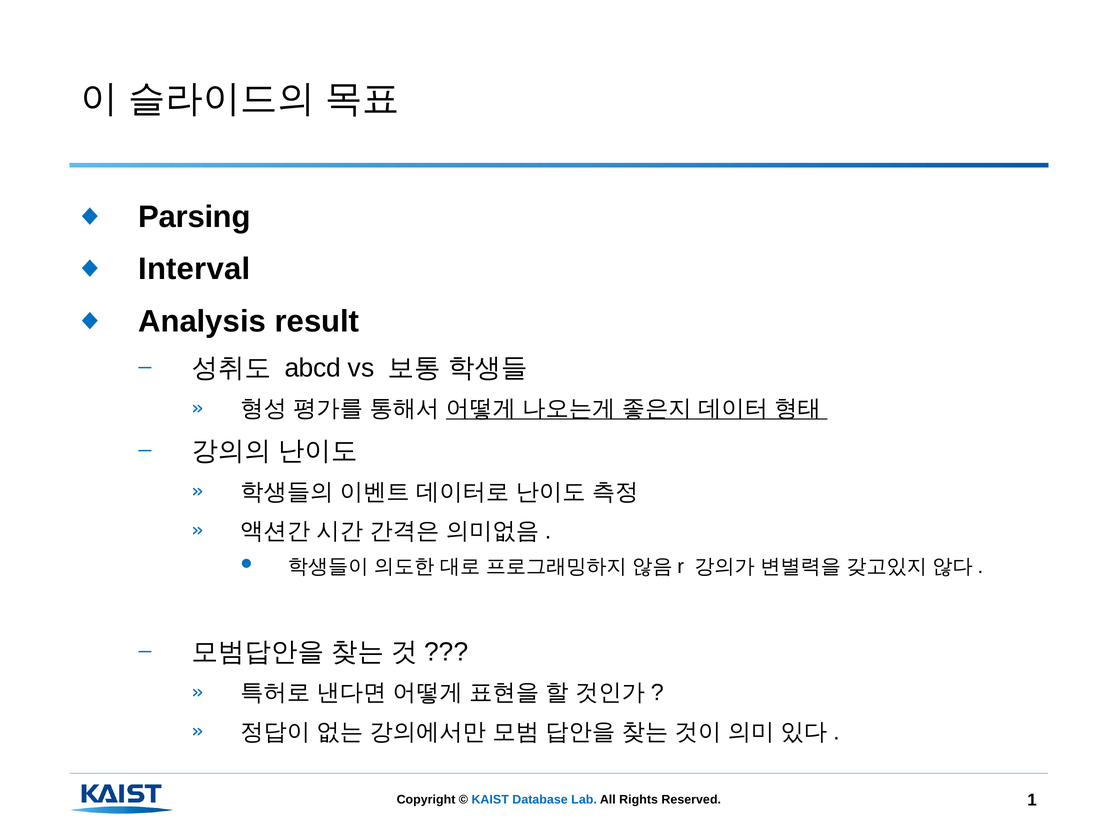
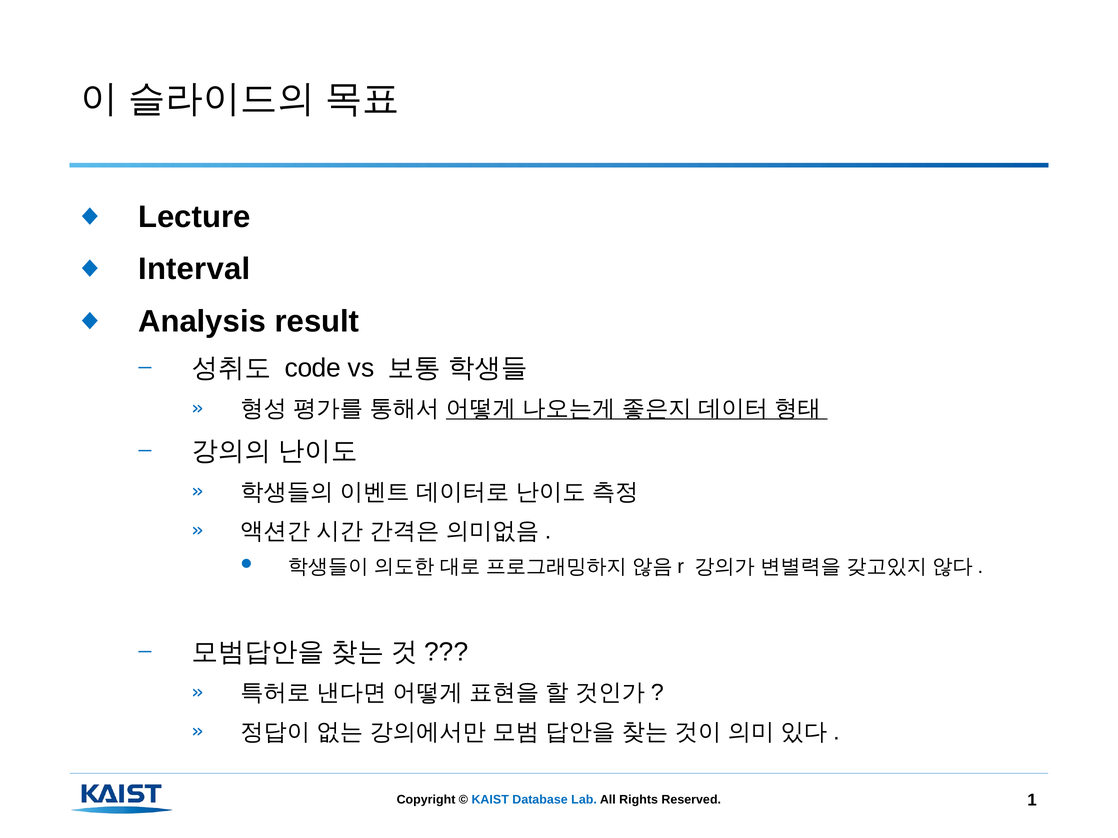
Parsing: Parsing -> Lecture (194, 217)
abcd: abcd -> code (313, 368)
